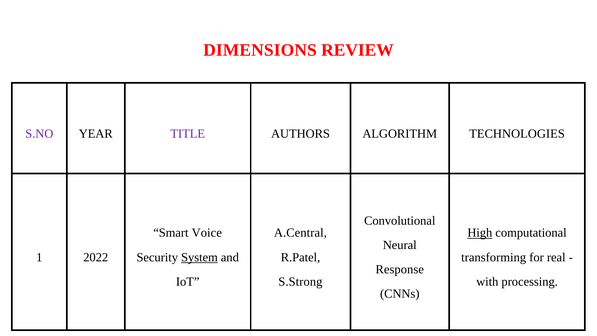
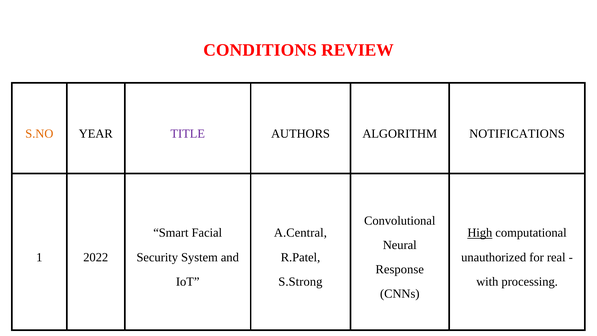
DIMENSIONS: DIMENSIONS -> CONDITIONS (260, 50)
S.NO colour: purple -> orange (39, 134)
TECHNOLOGIES: TECHNOLOGIES -> NOTIFICATIONS (517, 134)
Voice: Voice -> Facial (207, 233)
System underline: present -> none (199, 257)
transforming: transforming -> unauthorized (494, 257)
